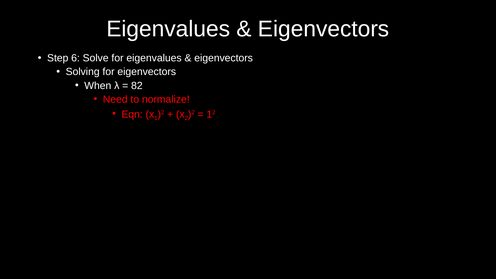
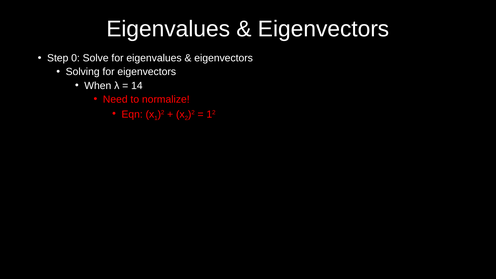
6: 6 -> 0 (76, 58)
82: 82 -> 14 (137, 86)
